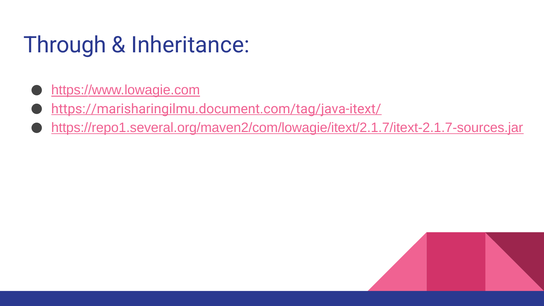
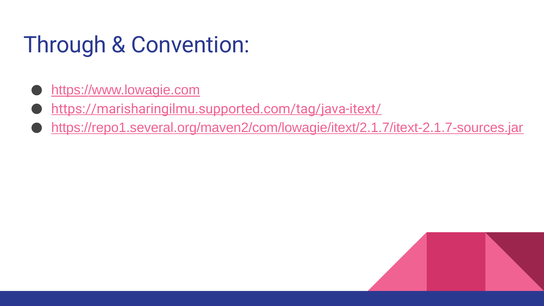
Inheritance: Inheritance -> Convention (190, 45)
https://marisharingilmu.document.com/tag/java-itext/: https://marisharingilmu.document.com/tag/java-itext/ -> https://marisharingilmu.supported.com/tag/java-itext/ (216, 109)
